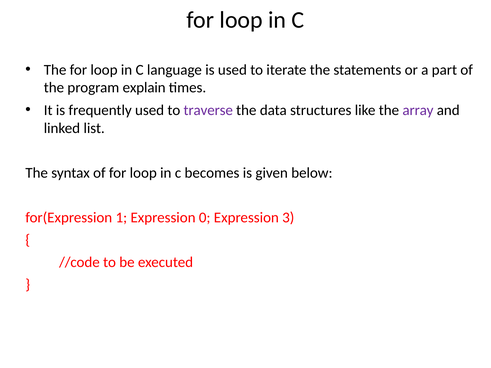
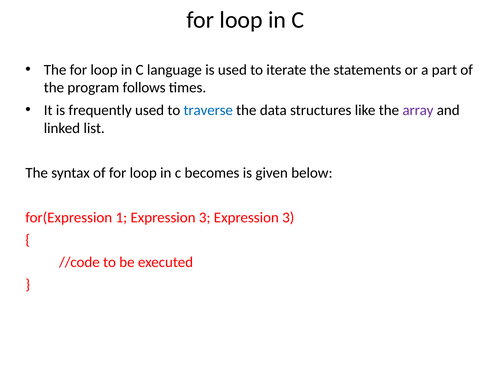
explain: explain -> follows (144, 88)
traverse colour: purple -> blue (208, 110)
1 Expression 0: 0 -> 3 (205, 218)
